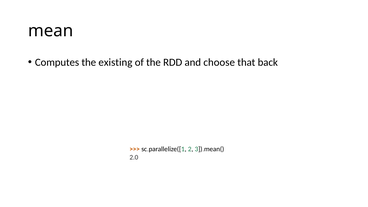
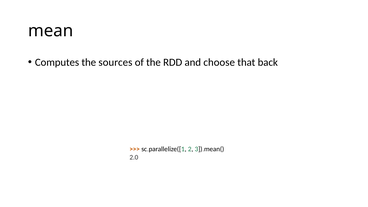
existing: existing -> sources (115, 62)
